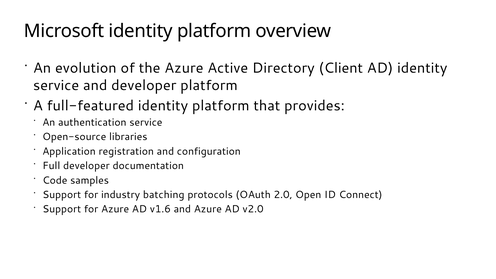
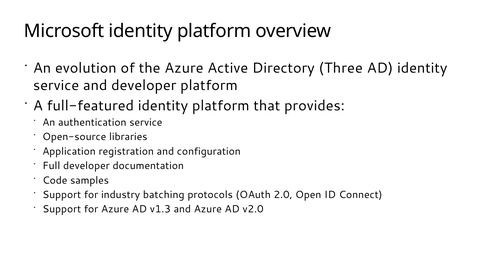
Client: Client -> Three (341, 68)
v1.6: v1.6 -> v1.3 (160, 209)
